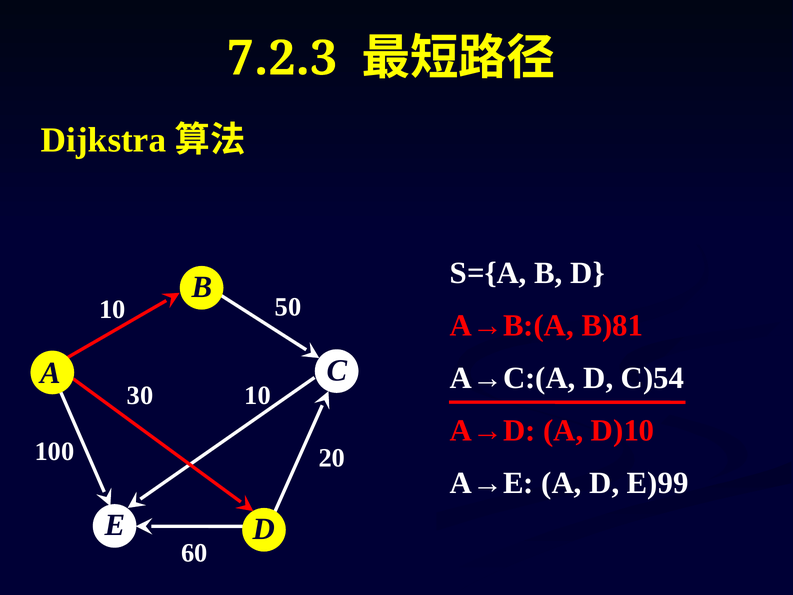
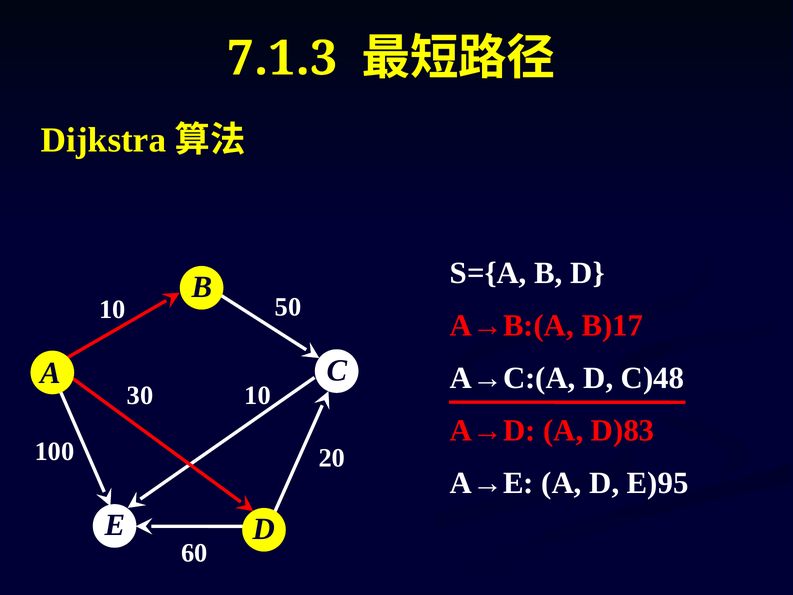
7.2.3: 7.2.3 -> 7.1.3 (282, 58)
B)81: B)81 -> B)17 (612, 325)
C)54: C)54 -> C)48 (653, 378)
D)10: D)10 -> D)83 (623, 430)
E)99: E)99 -> E)95 (658, 483)
